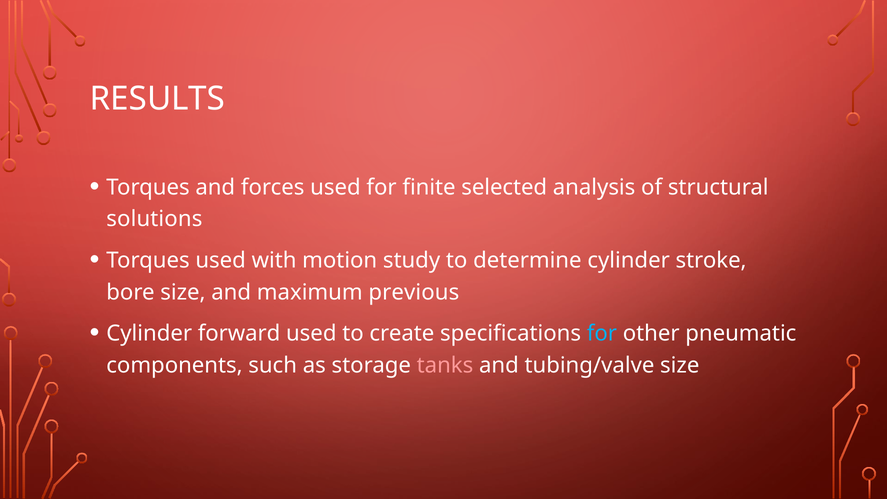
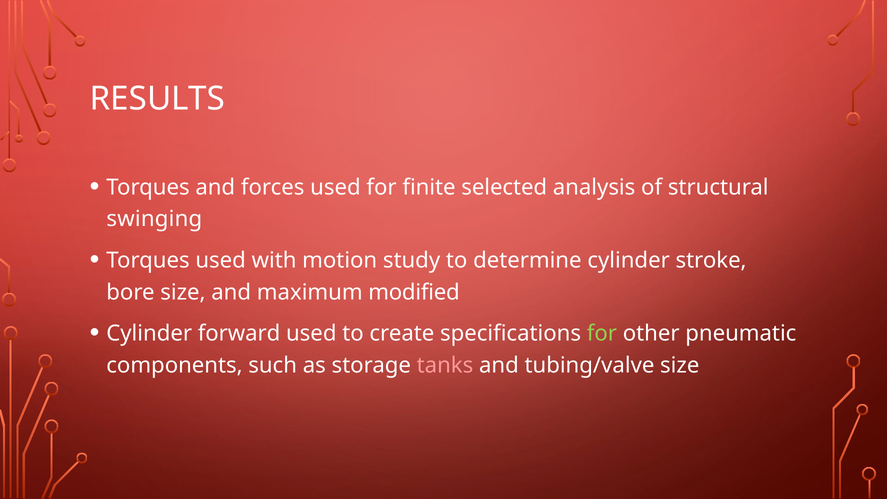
solutions: solutions -> swinging (154, 219)
previous: previous -> modified (414, 292)
for colour: light blue -> light green (602, 333)
